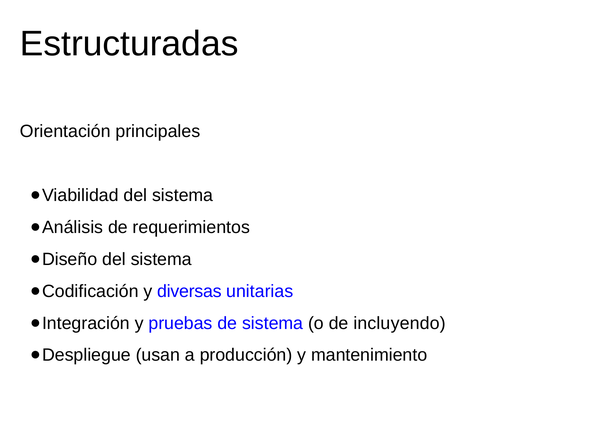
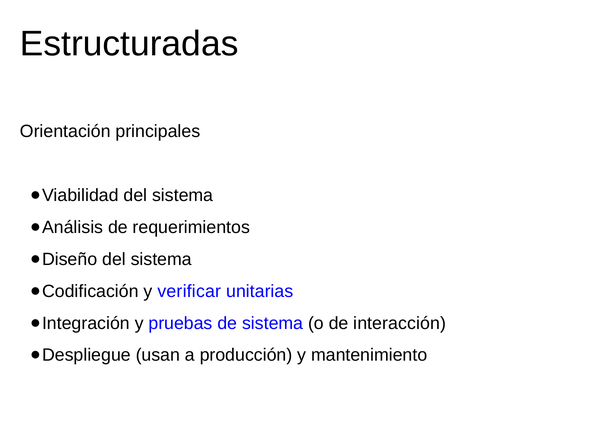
diversas: diversas -> verificar (189, 291)
incluyendo: incluyendo -> interacción (400, 323)
